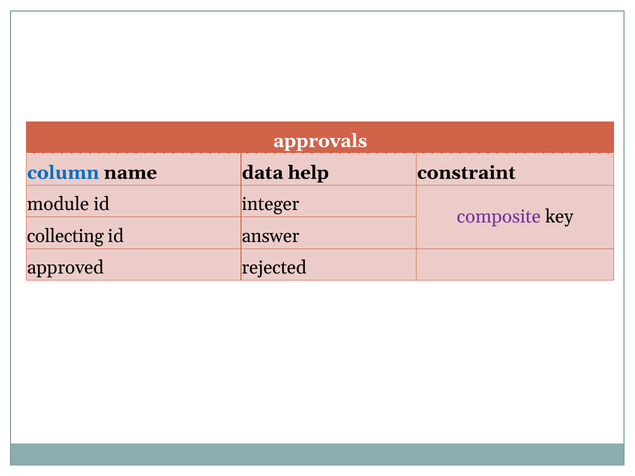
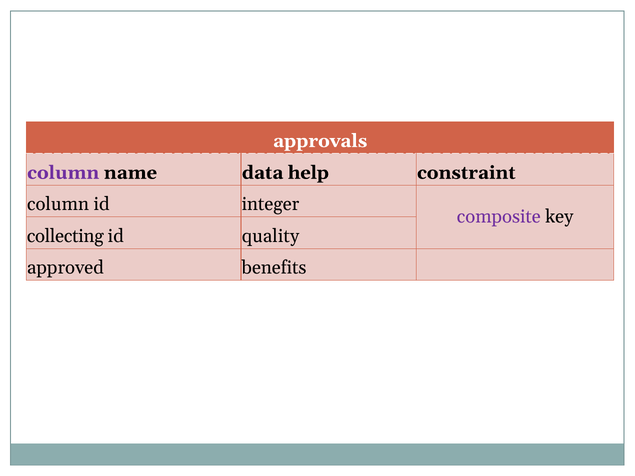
column colour: blue -> purple (63, 173)
module: module -> column (58, 204)
answer: answer -> quality (270, 236)
rejected: rejected -> benefits (274, 268)
